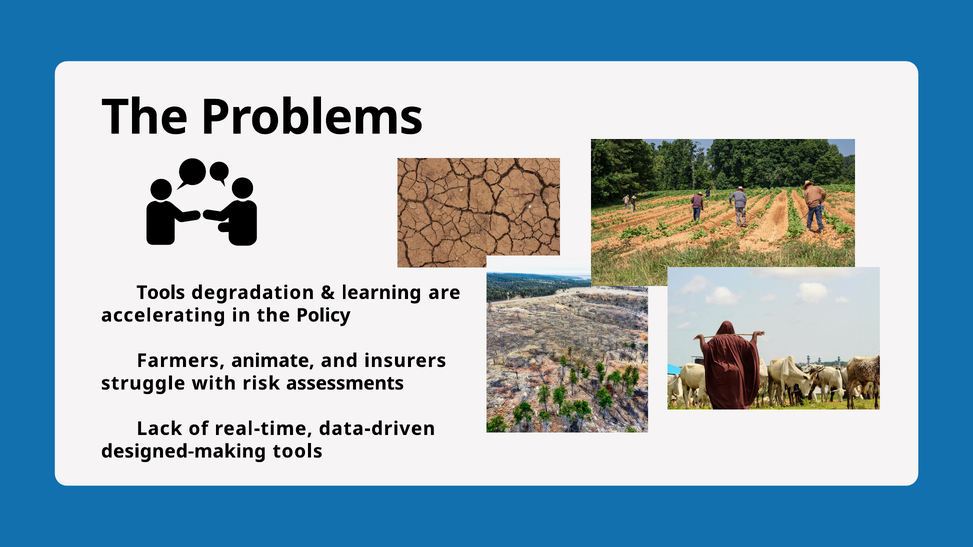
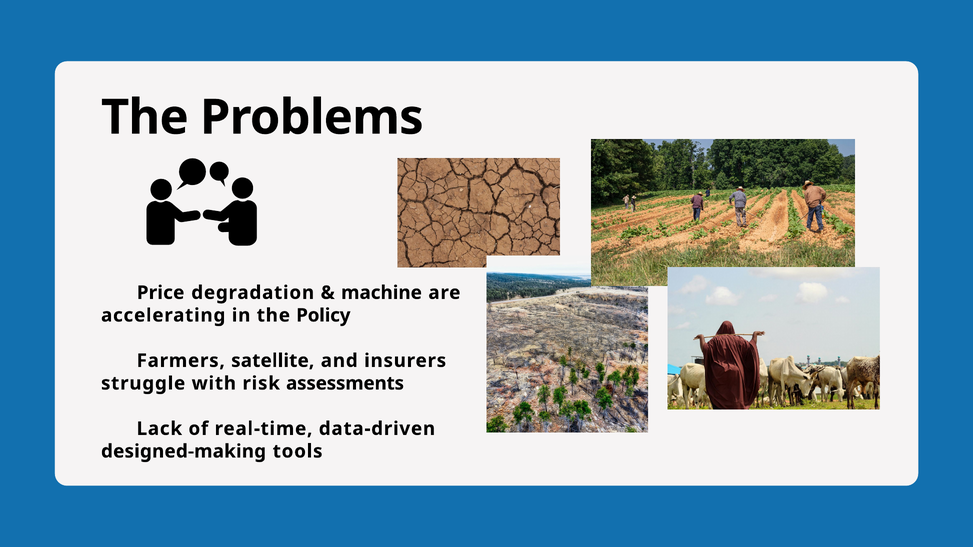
Tools: Tools -> Price (161, 293)
learning: learning -> machine (381, 293)
animate: animate -> satellite (273, 361)
